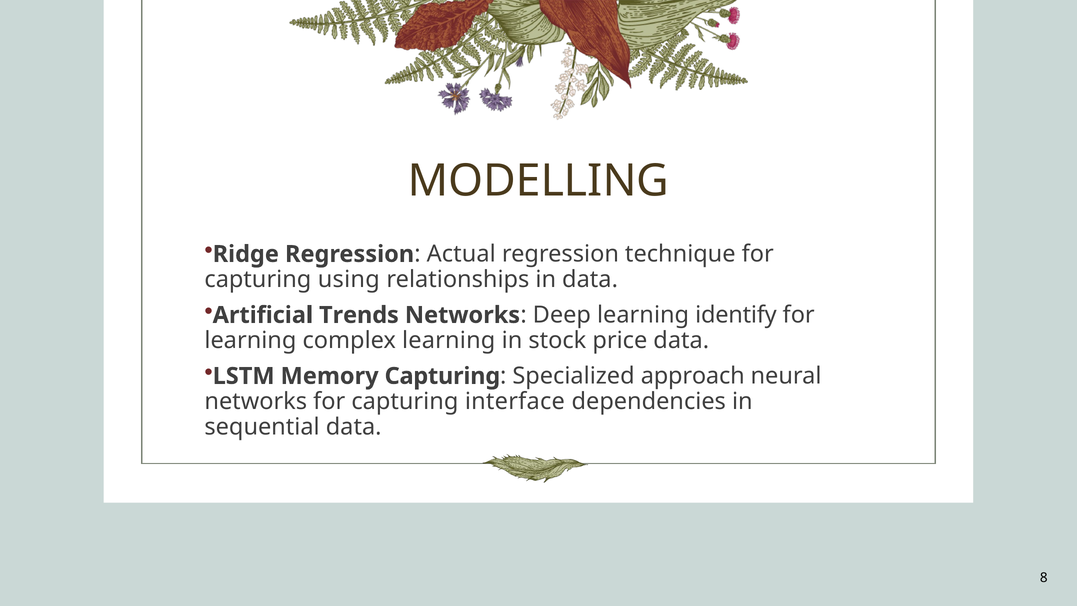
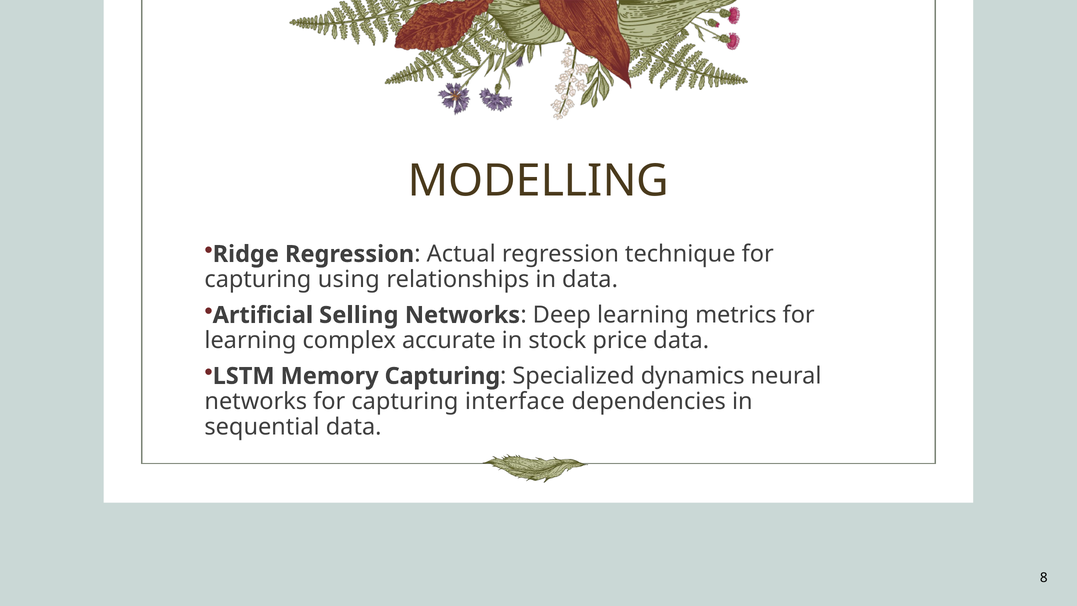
Trends: Trends -> Selling (359, 315)
identify: identify -> metrics (736, 315)
complex learning: learning -> accurate (449, 340)
approach: approach -> dynamics (693, 376)
